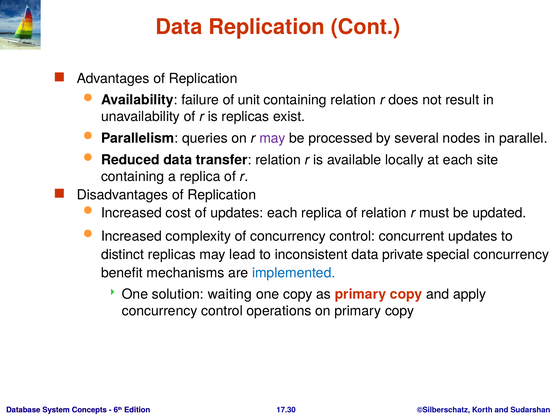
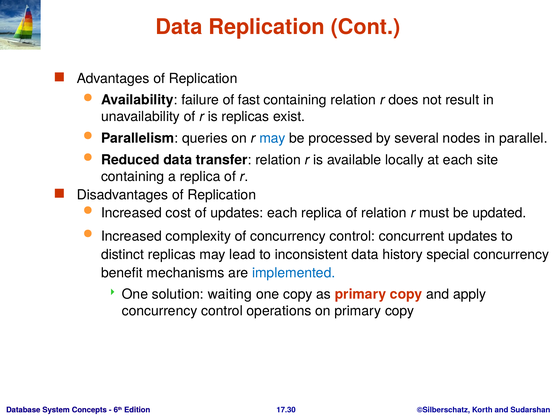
unit: unit -> fast (249, 100)
may colour: purple -> blue (272, 138)
private: private -> history (403, 254)
